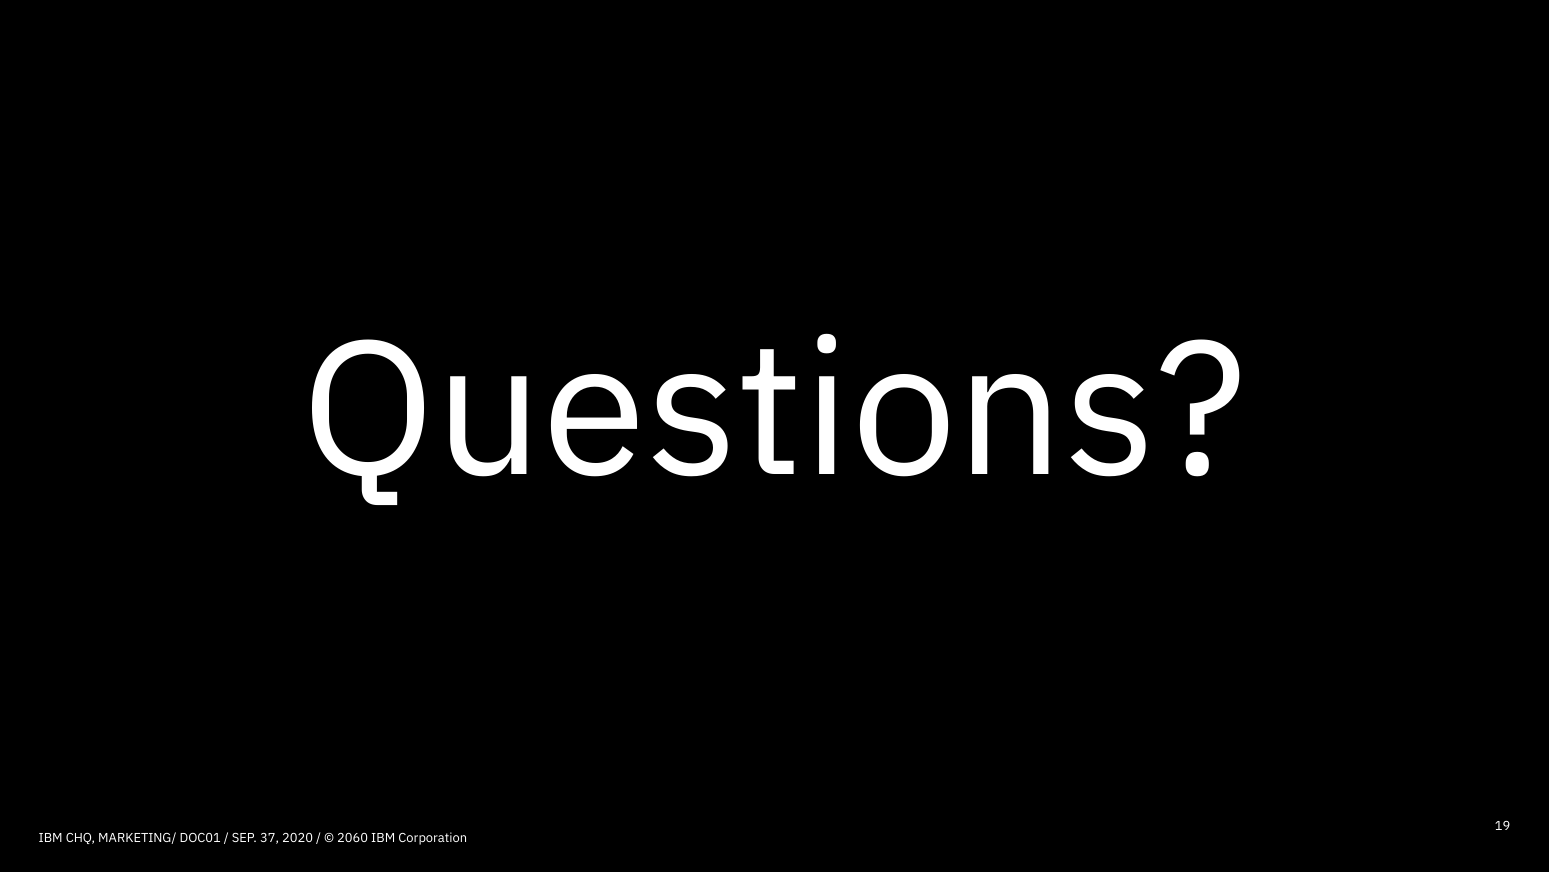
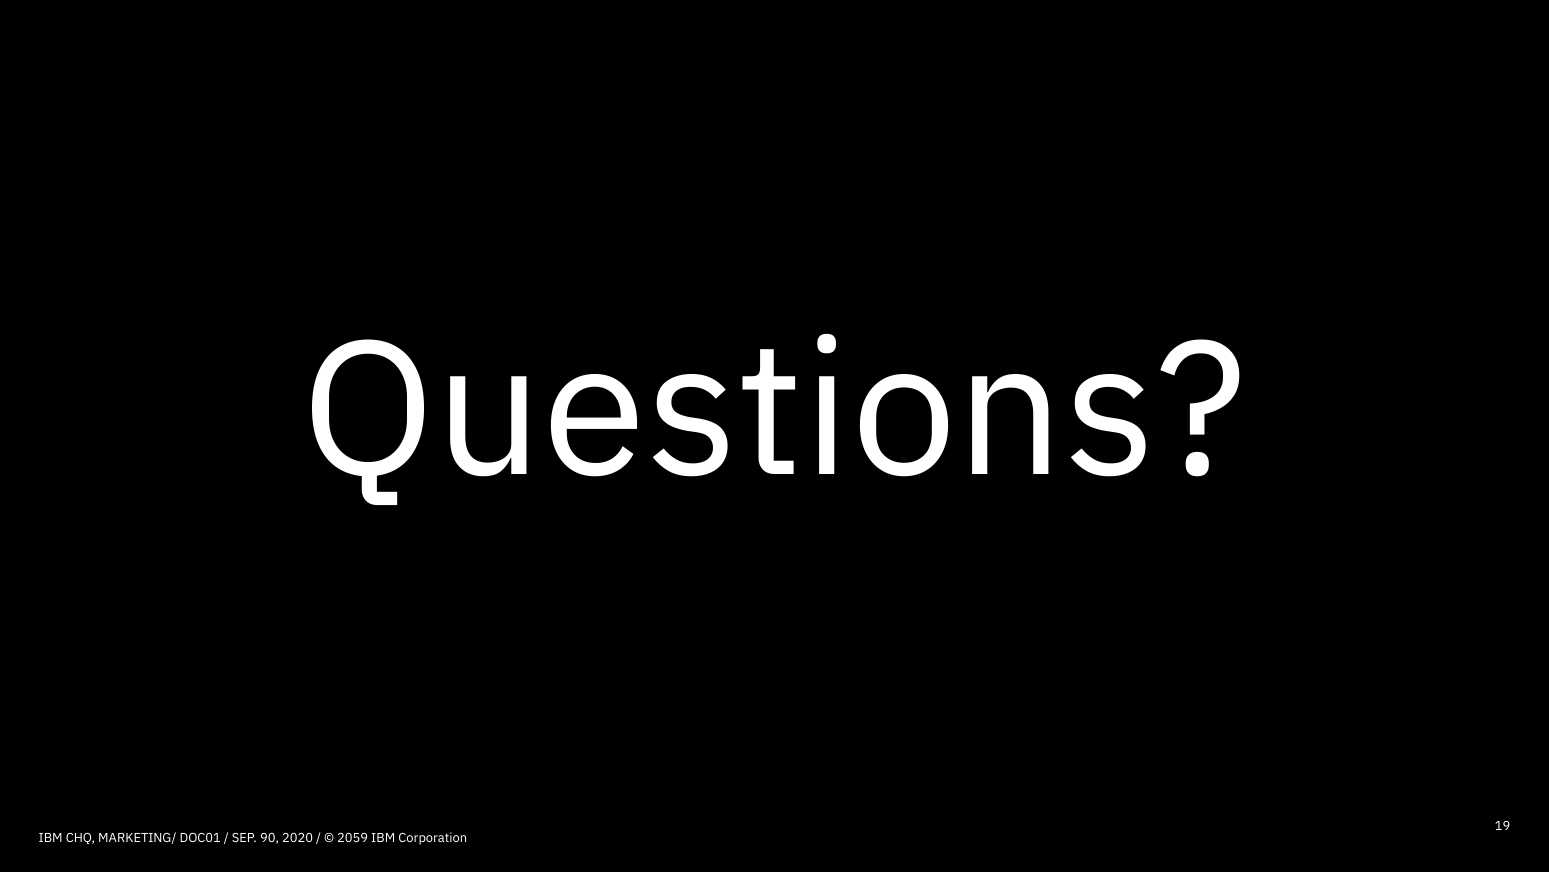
37: 37 -> 90 (270, 837)
2060: 2060 -> 2059 (353, 837)
